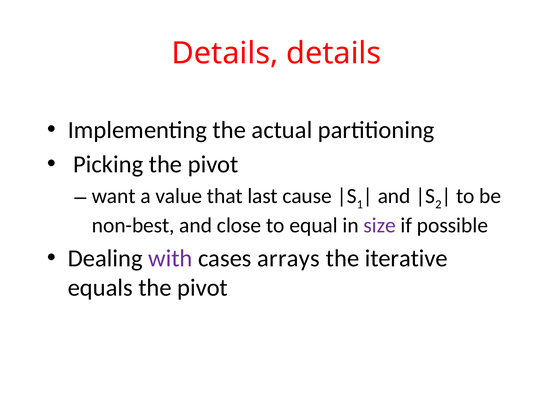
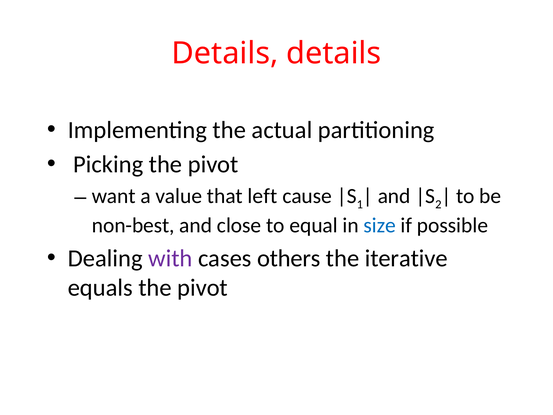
last: last -> left (262, 196)
size colour: purple -> blue (380, 225)
arrays: arrays -> others (289, 258)
